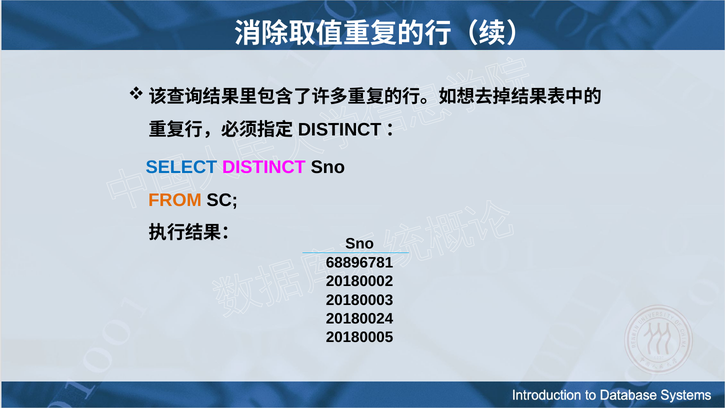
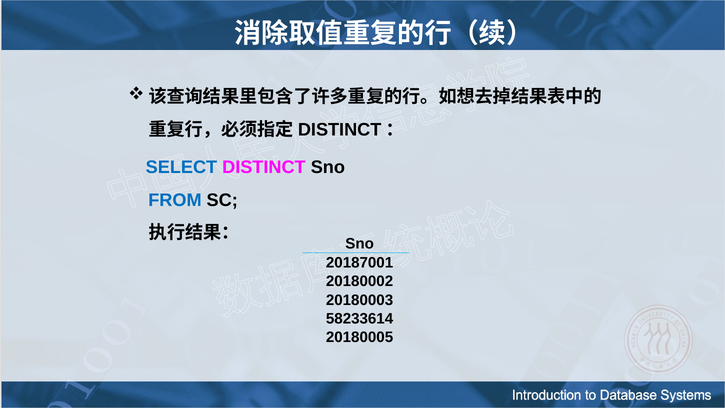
FROM colour: orange -> blue (175, 200)
68896781: 68896781 -> 20187001 (360, 263)
20180024: 20180024 -> 58233614 (360, 318)
